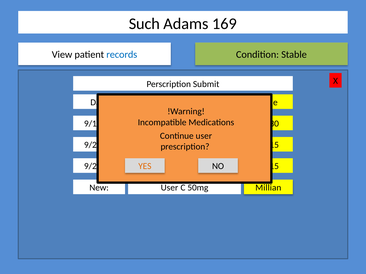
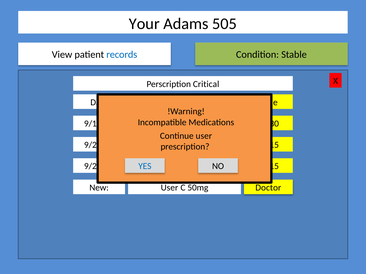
Such: Such -> Your (144, 24)
169: 169 -> 505 (225, 24)
Submit: Submit -> Critical (206, 84)
YES colour: orange -> blue (145, 167)
Millian: Millian -> Doctor (268, 188)
